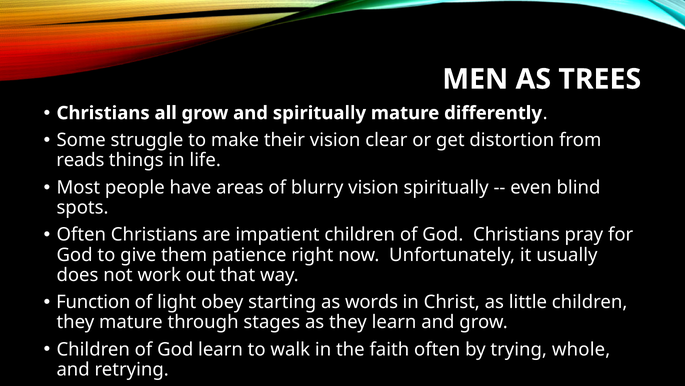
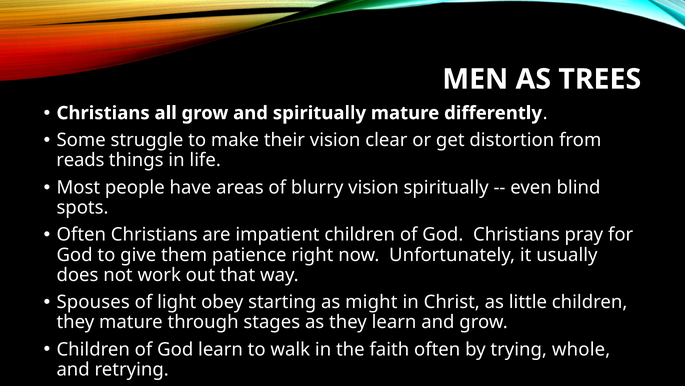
Function: Function -> Spouses (93, 302)
words: words -> might (371, 302)
